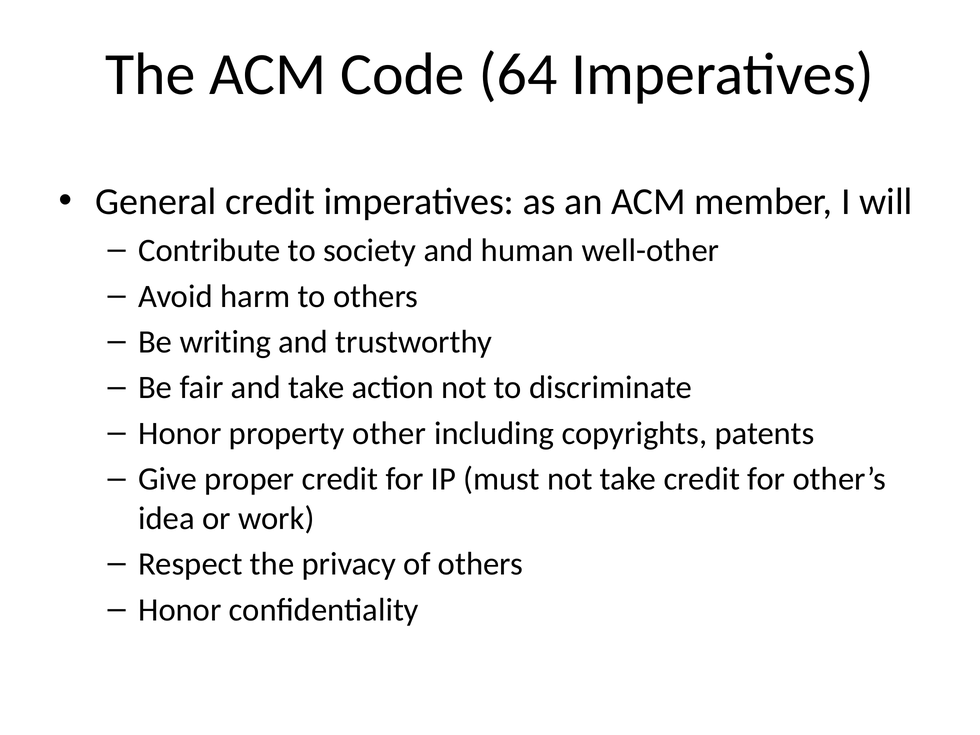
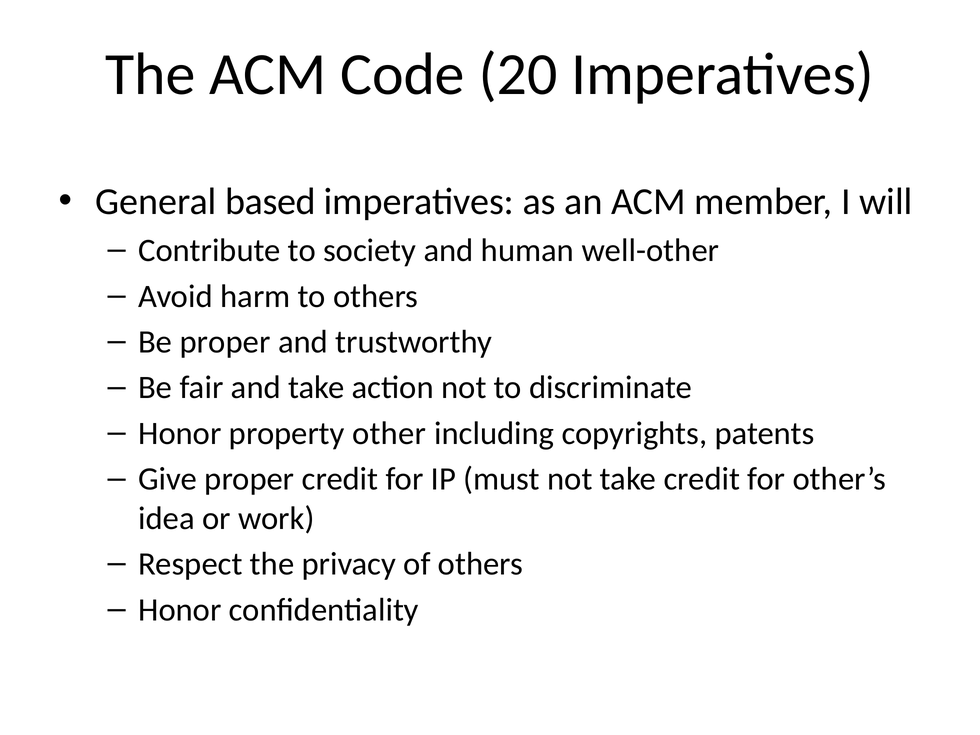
64: 64 -> 20 (518, 74)
General credit: credit -> based (270, 202)
Be writing: writing -> proper (225, 342)
